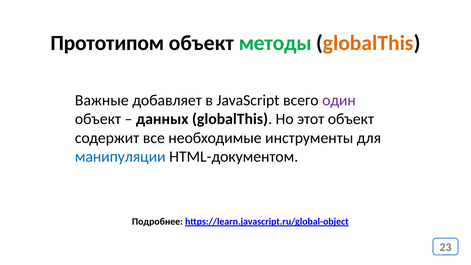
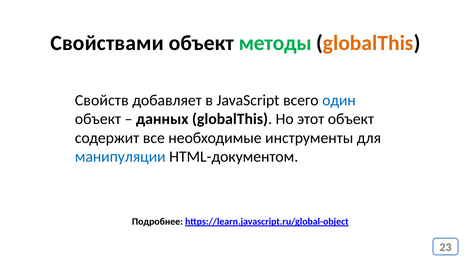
Прототипом: Прототипом -> Свойствами (107, 43)
Важные: Важные -> Свойств (102, 100)
один colour: purple -> blue (339, 100)
